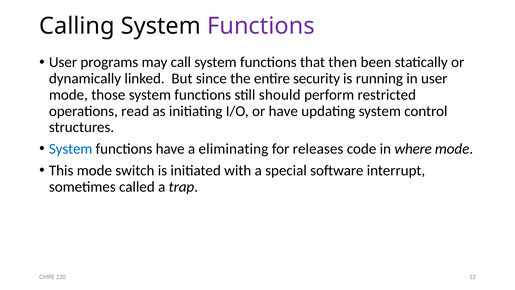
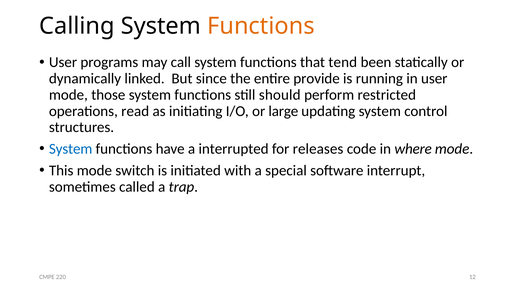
Functions colour: purple -> orange (261, 26)
then: then -> tend (343, 62)
security: security -> provide (317, 79)
or have: have -> large (283, 111)
eliminating: eliminating -> interrupted (234, 149)
